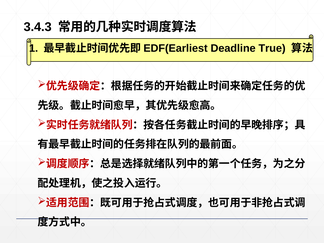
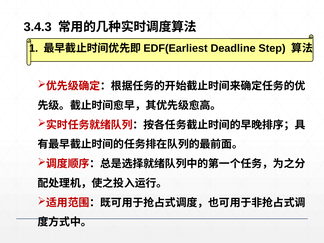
True: True -> Step (272, 48)
